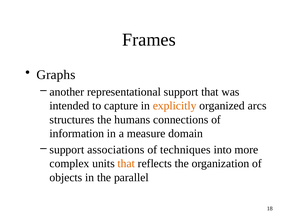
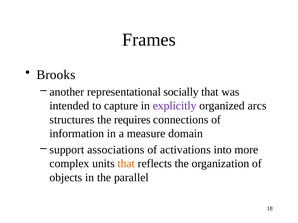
Graphs: Graphs -> Brooks (56, 75)
representational support: support -> socially (181, 92)
explicitly colour: orange -> purple (175, 106)
humans: humans -> requires (132, 120)
techniques: techniques -> activations (185, 150)
